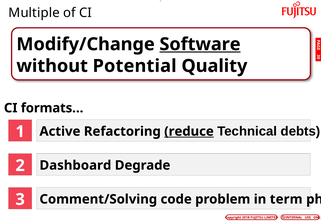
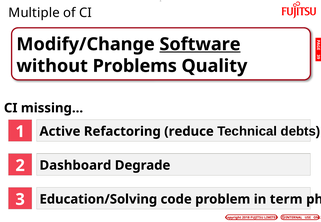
Potential: Potential -> Problems (135, 66)
formats…: formats… -> missing… (52, 108)
reduce underline: present -> none (189, 132)
Comment/Solving: Comment/Solving -> Education/Solving (98, 199)
